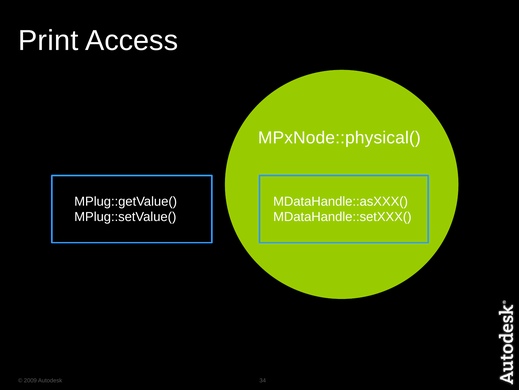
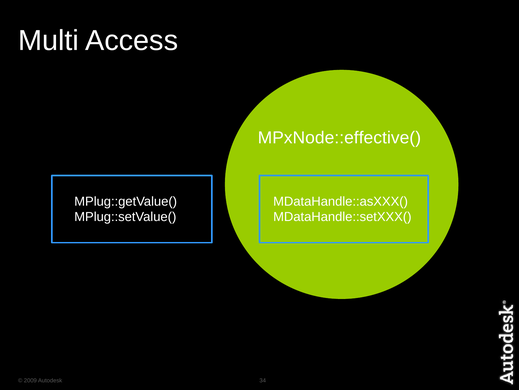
Print: Print -> Multi (49, 41)
MPxNode::physical(: MPxNode::physical( -> MPxNode::effective( (339, 137)
